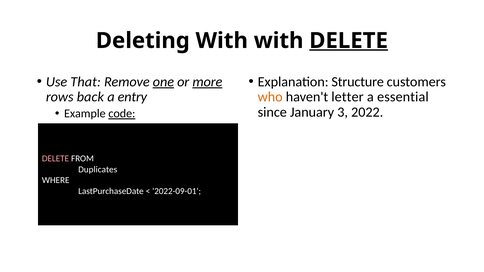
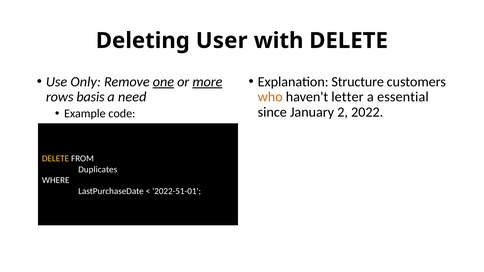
Deleting With: With -> User (222, 41)
DELETE underline: present -> none (349, 41)
That: That -> Only (86, 82)
back: back -> basis (91, 97)
entry: entry -> need (132, 97)
3: 3 -> 2 (343, 112)
code underline: present -> none (122, 114)
DELETE colour: pink -> yellow (55, 159)
2022-09-01: 2022-09-01 -> 2022-51-01 (177, 191)
